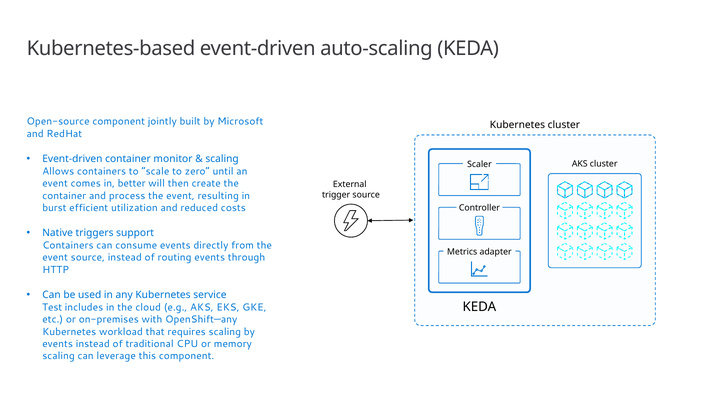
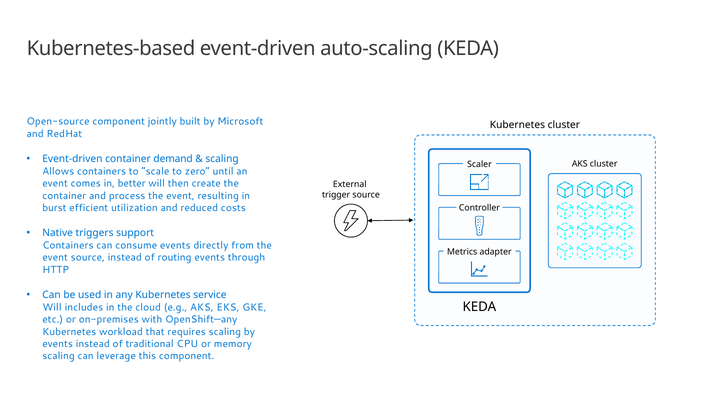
monitor: monitor -> demand (173, 159)
Test: Test -> Will (52, 308)
